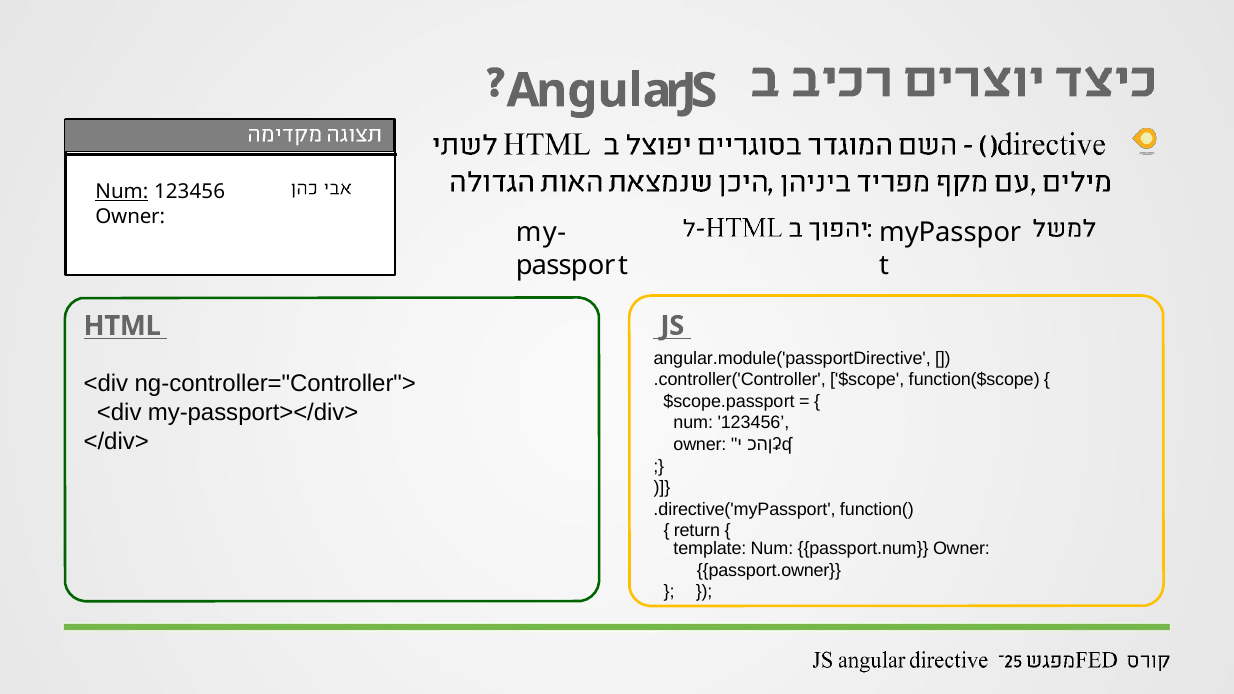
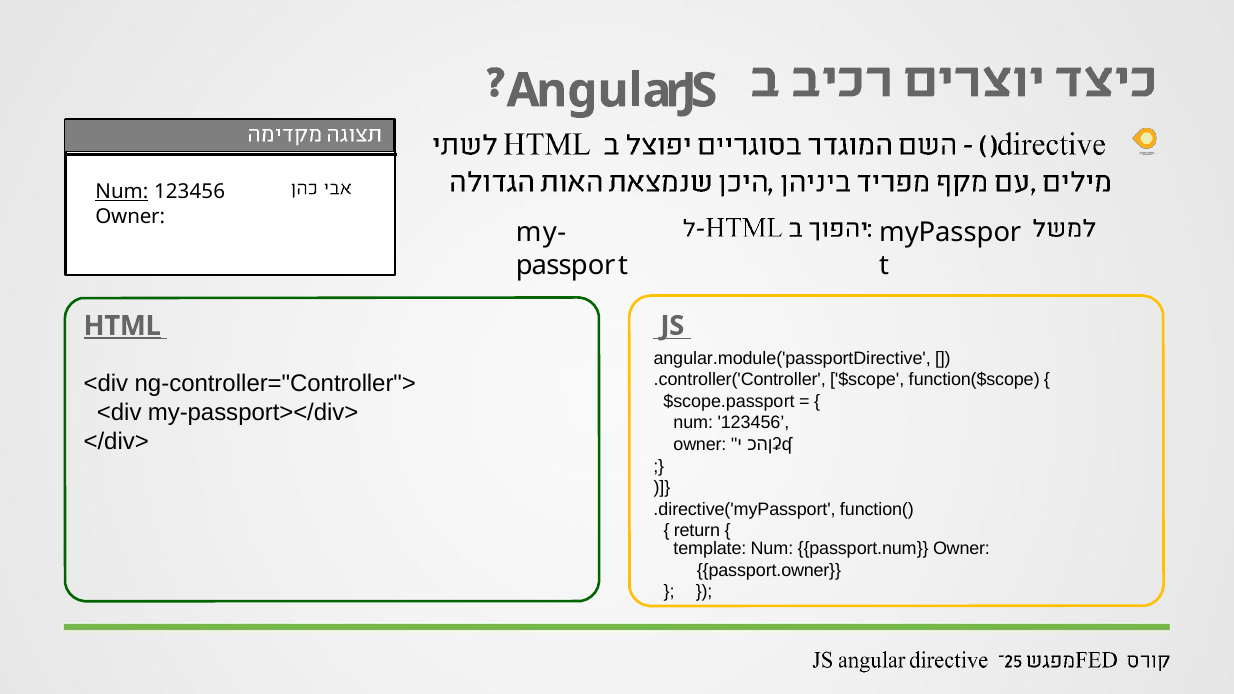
HTML underline: none -> present (122, 326)
